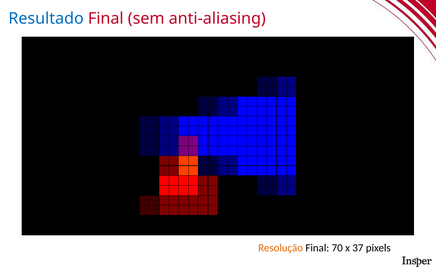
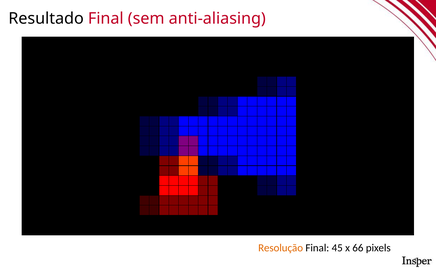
Resultado colour: blue -> black (46, 18)
70: 70 -> 45 (337, 248)
37: 37 -> 66 (358, 248)
